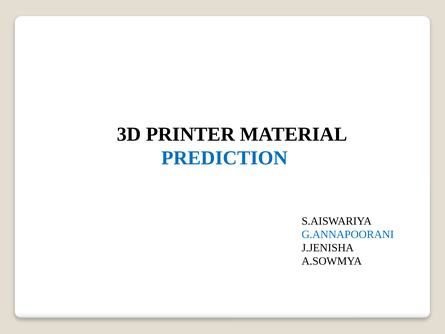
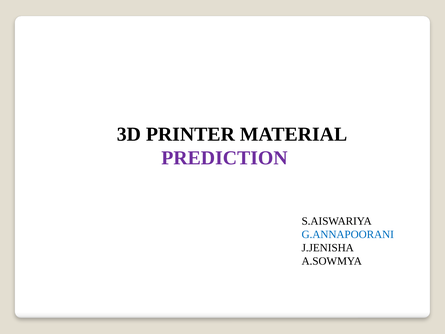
PREDICTION colour: blue -> purple (224, 158)
